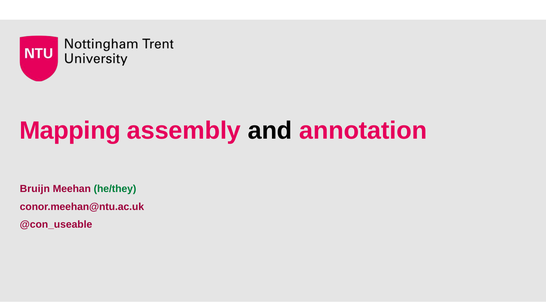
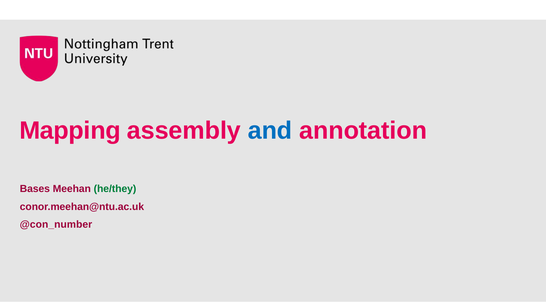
and colour: black -> blue (270, 130)
Bruijn: Bruijn -> Bases (35, 189)
@con_useable: @con_useable -> @con_number (56, 225)
